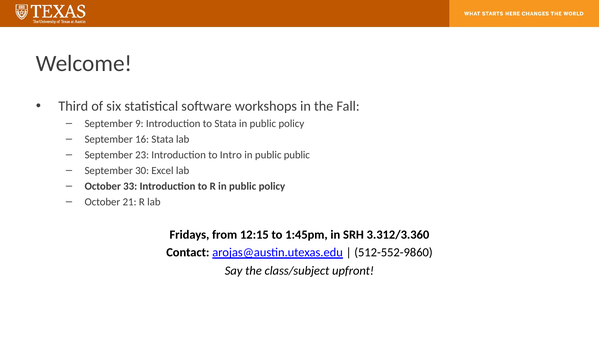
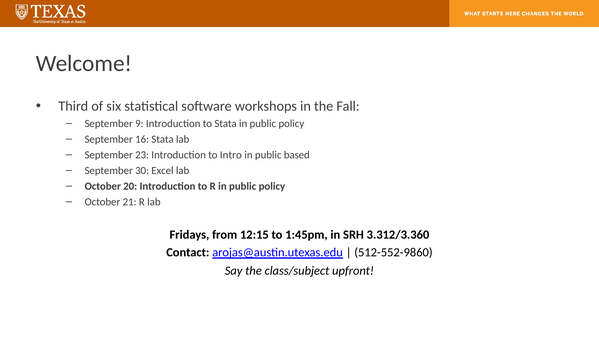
public public: public -> based (297, 155)
33: 33 -> 20 (130, 186)
